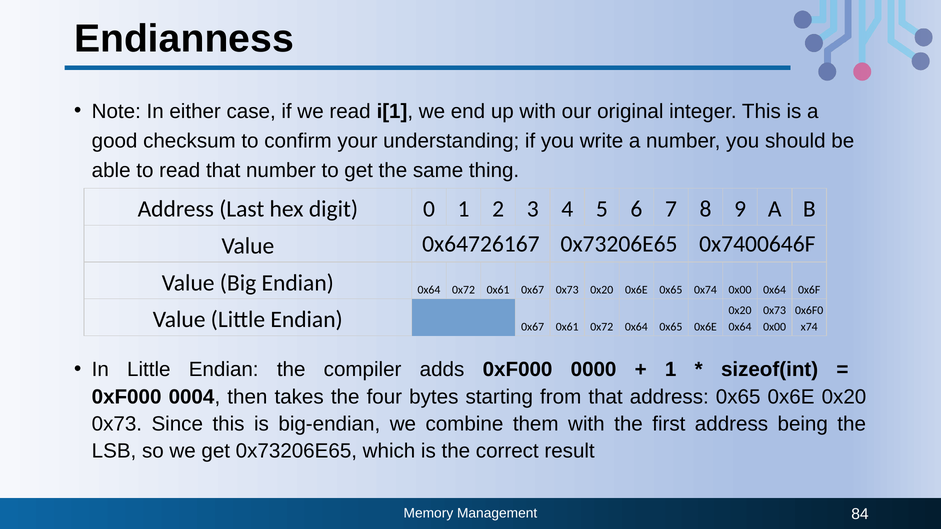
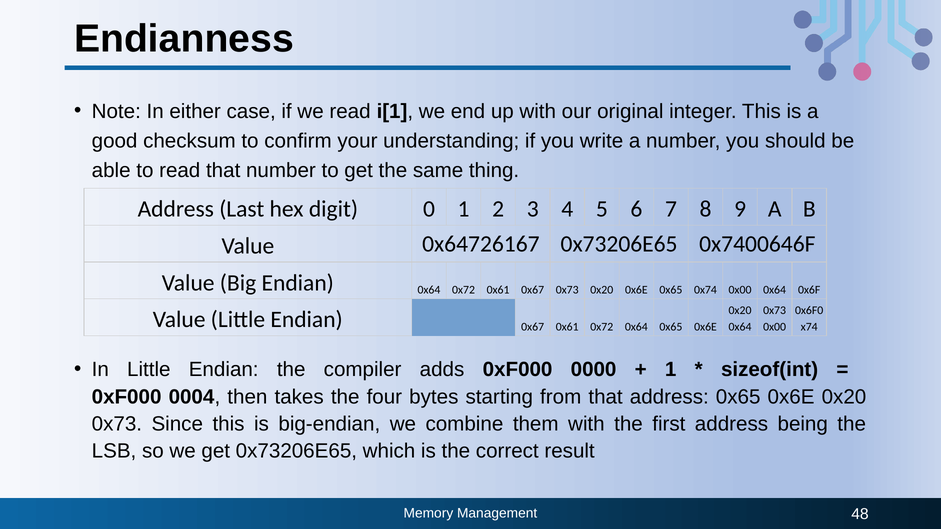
84: 84 -> 48 (860, 514)
